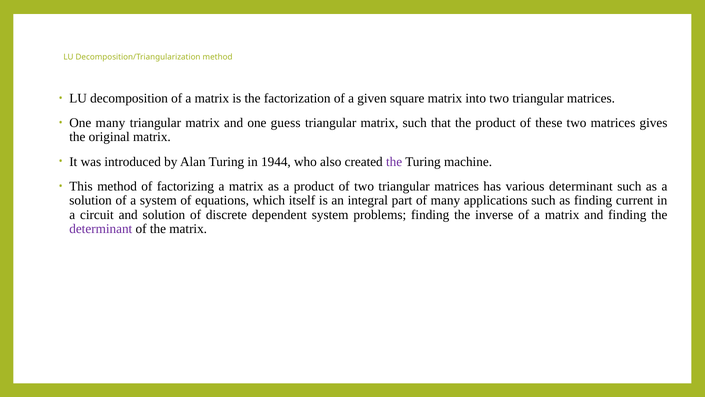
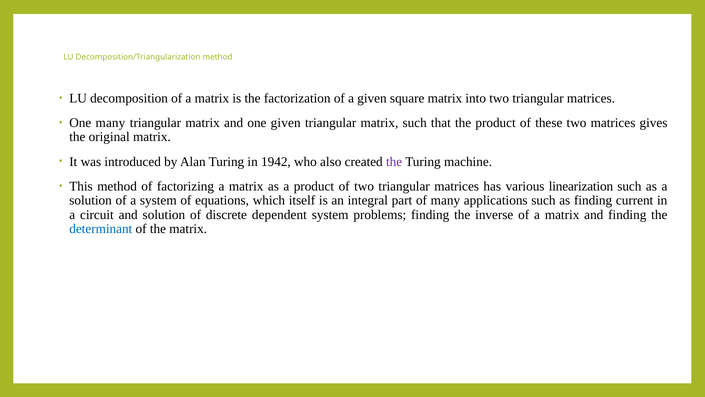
one guess: guess -> given (286, 123)
1944: 1944 -> 1942 (276, 161)
various determinant: determinant -> linearization (581, 186)
determinant colour: purple -> blue (101, 229)
